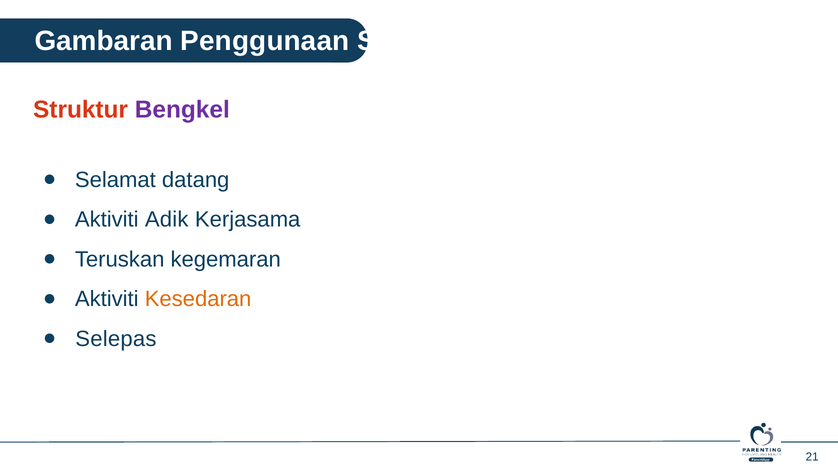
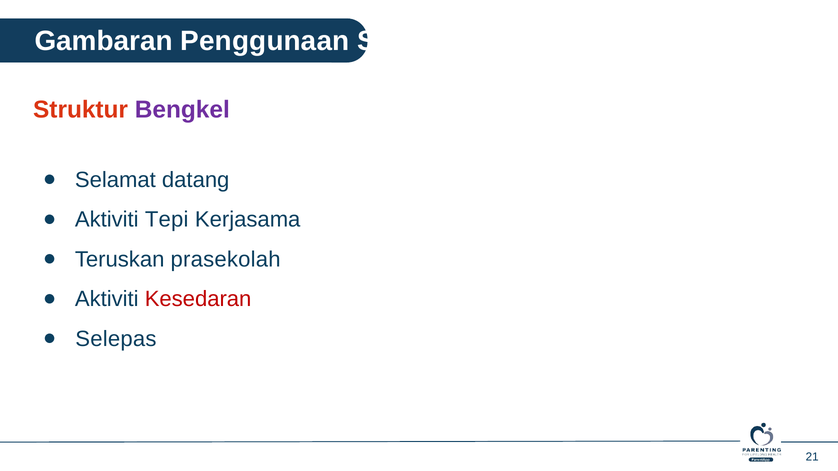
Adik: Adik -> Tepi (167, 220)
kegemaran: kegemaran -> prasekolah (226, 260)
Kesedaran colour: orange -> red (198, 299)
